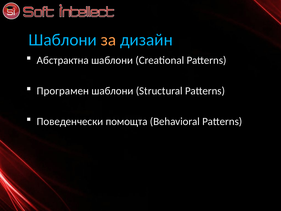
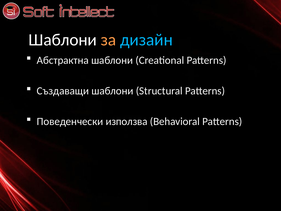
Шаблони colour: light blue -> white (63, 40)
Програмен: Програмен -> Създаващи (63, 91)
помощта: помощта -> използва (127, 121)
